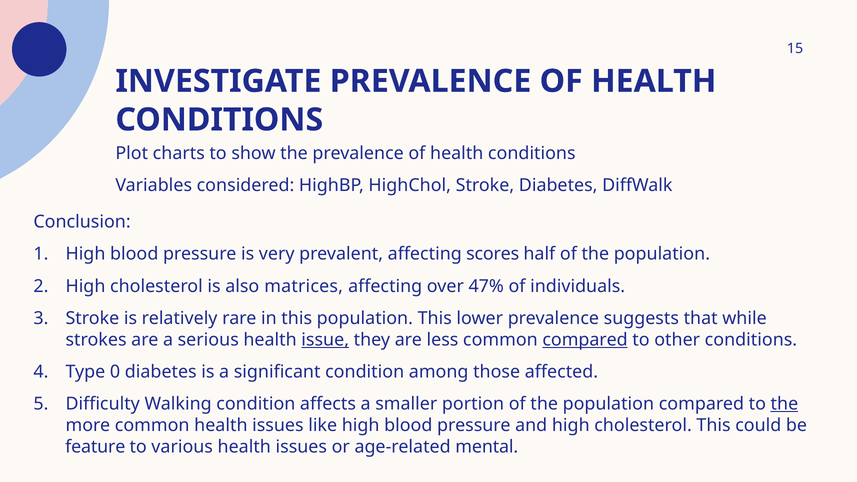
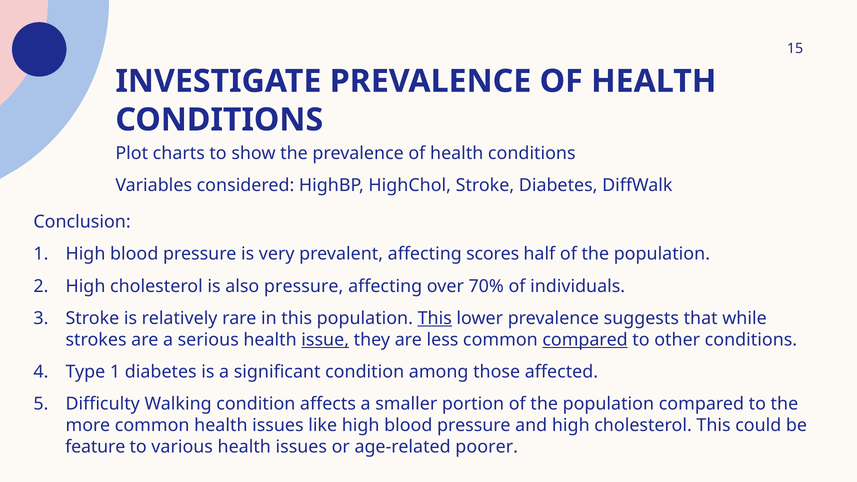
also matrices: matrices -> pressure (304, 286)
47%: 47% -> 70% (486, 286)
This underline: none -> present (435, 318)
Type 0: 0 -> 1 (115, 372)
the underline: present -> none (784, 404)
mental: mental -> poorer (487, 447)
